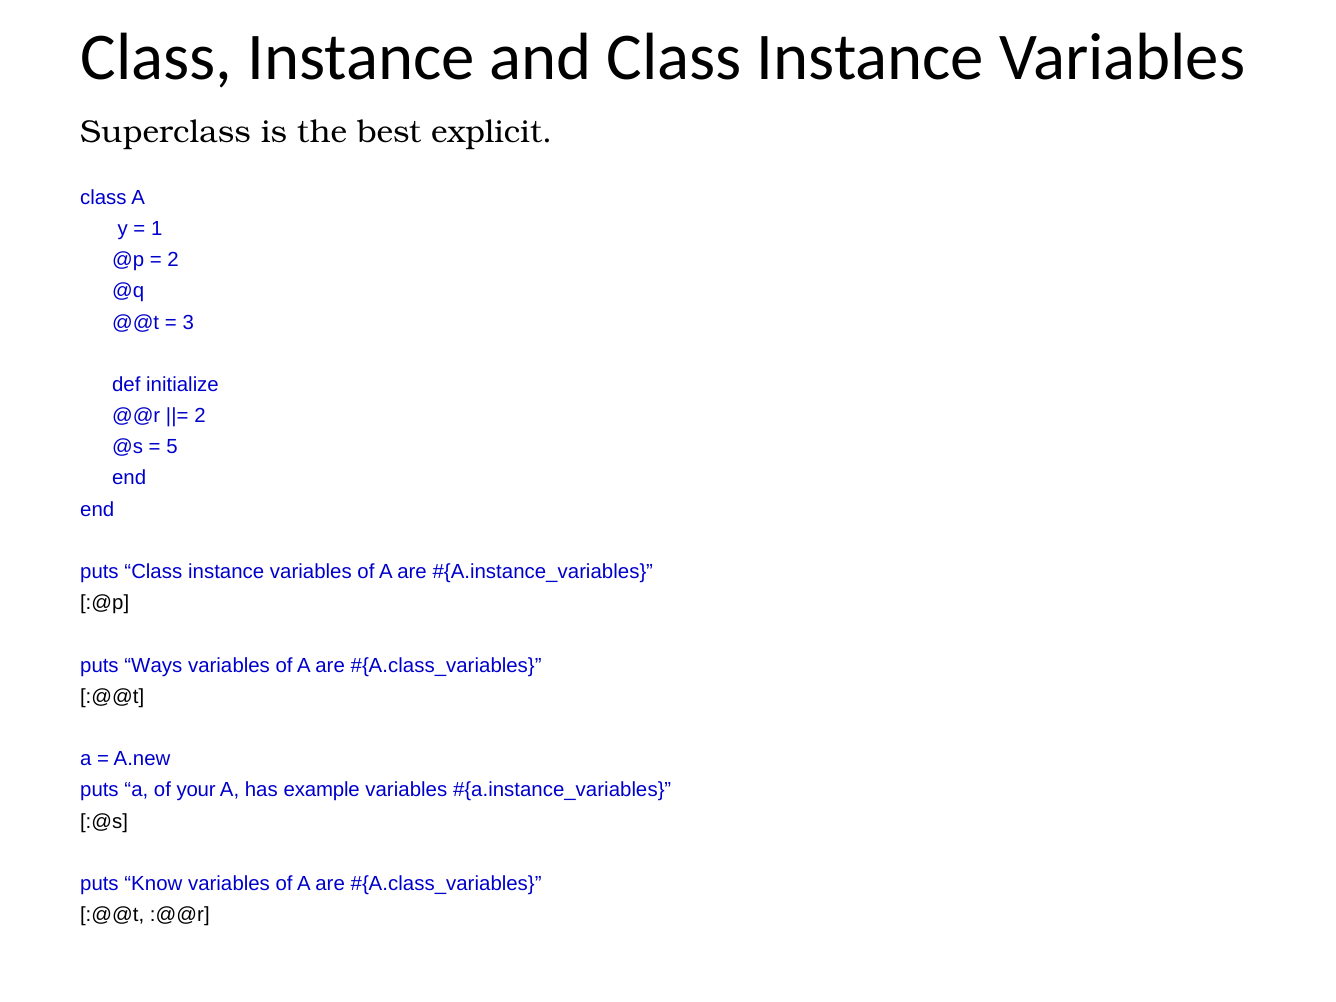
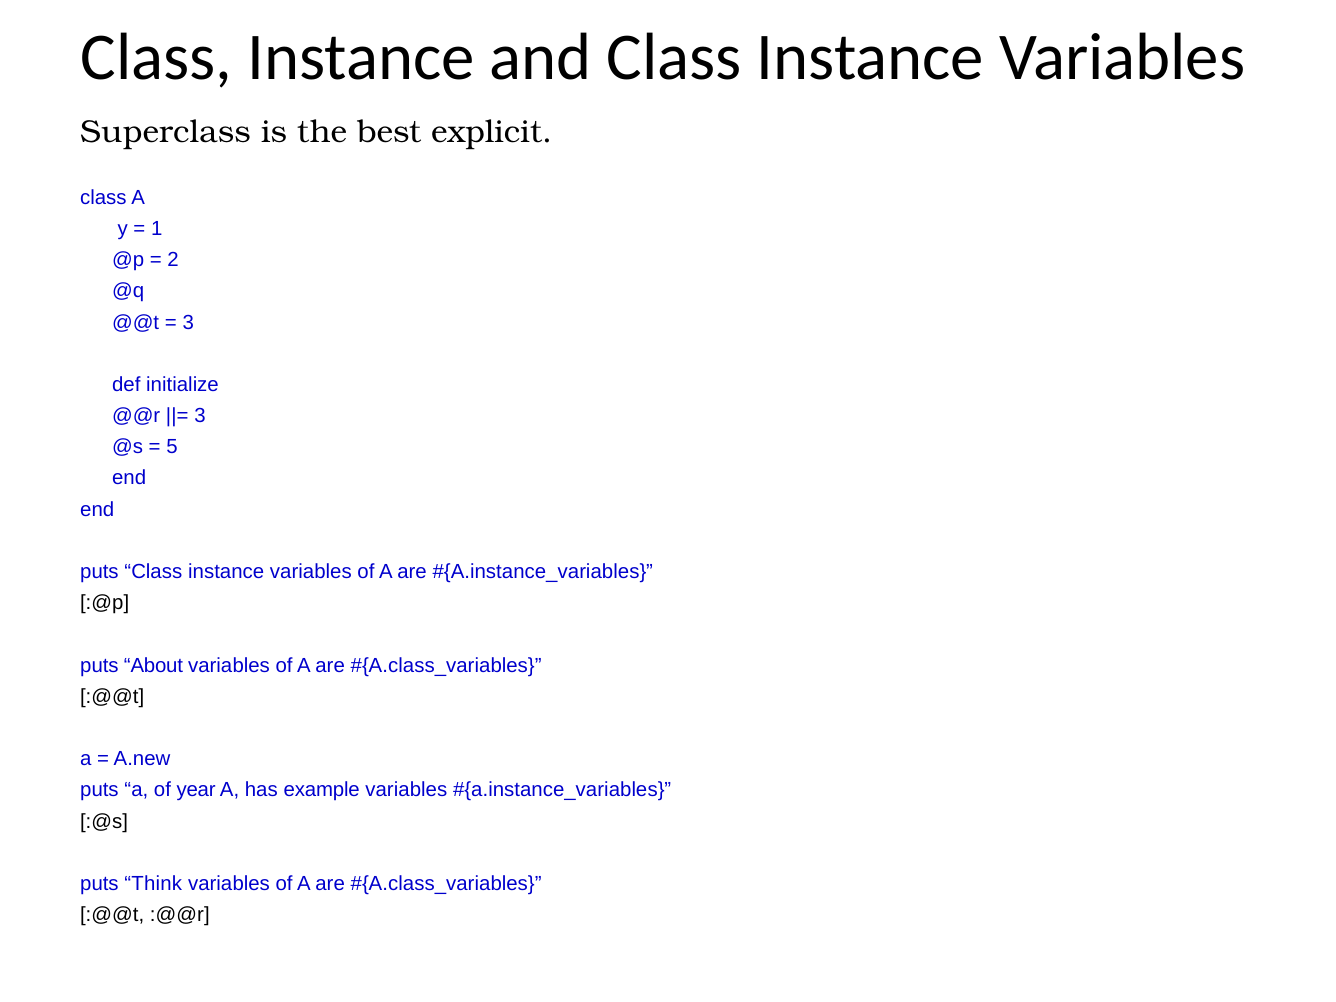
2: 2 -> 3 (200, 416)
Ways: Ways -> About (154, 665)
your: your -> year (196, 790)
Know: Know -> Think (153, 884)
